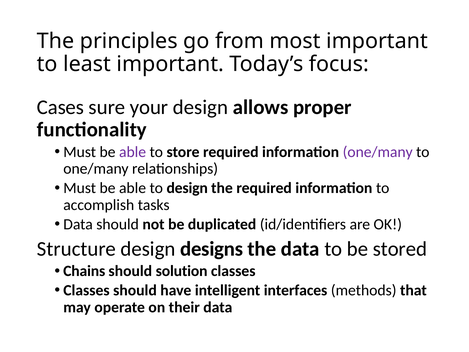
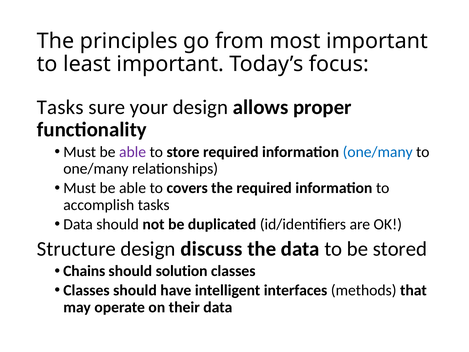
Cases: Cases -> Tasks (60, 107)
one/many colour: purple -> blue (378, 152)
to design: design -> covers (187, 188)
designs: designs -> discuss (211, 249)
